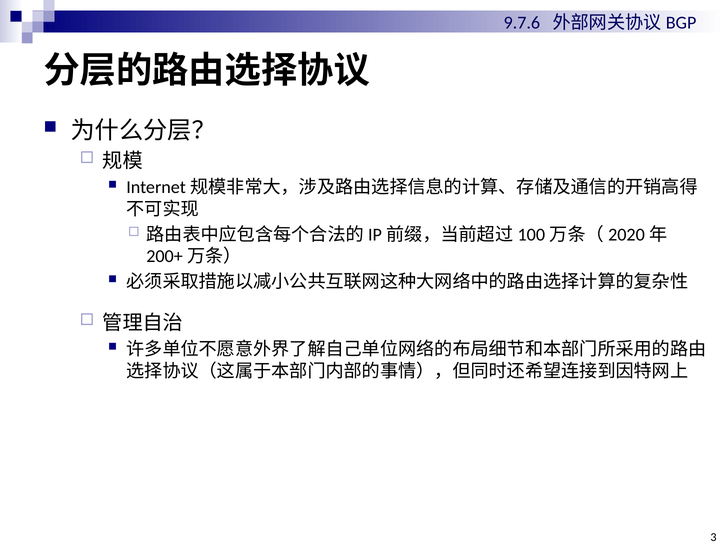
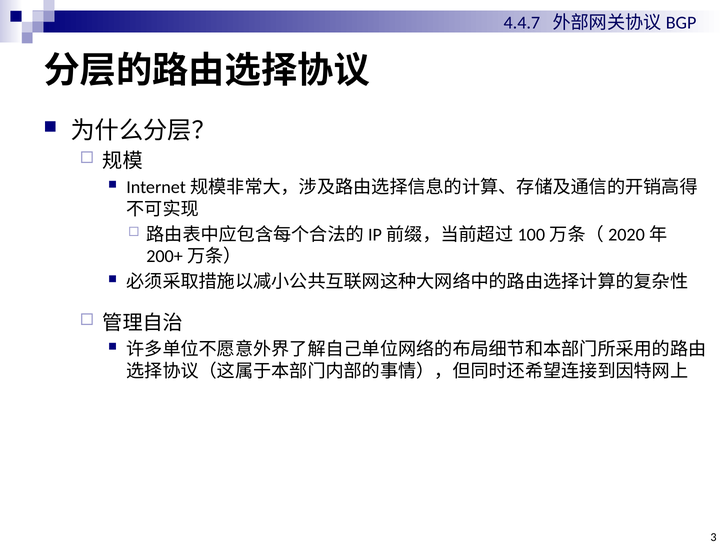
9.7.6: 9.7.6 -> 4.4.7 (522, 23)
